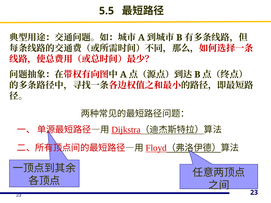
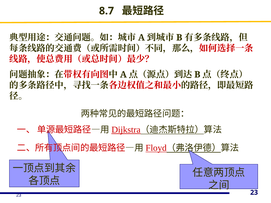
5.5: 5.5 -> 8.7 (106, 11)
